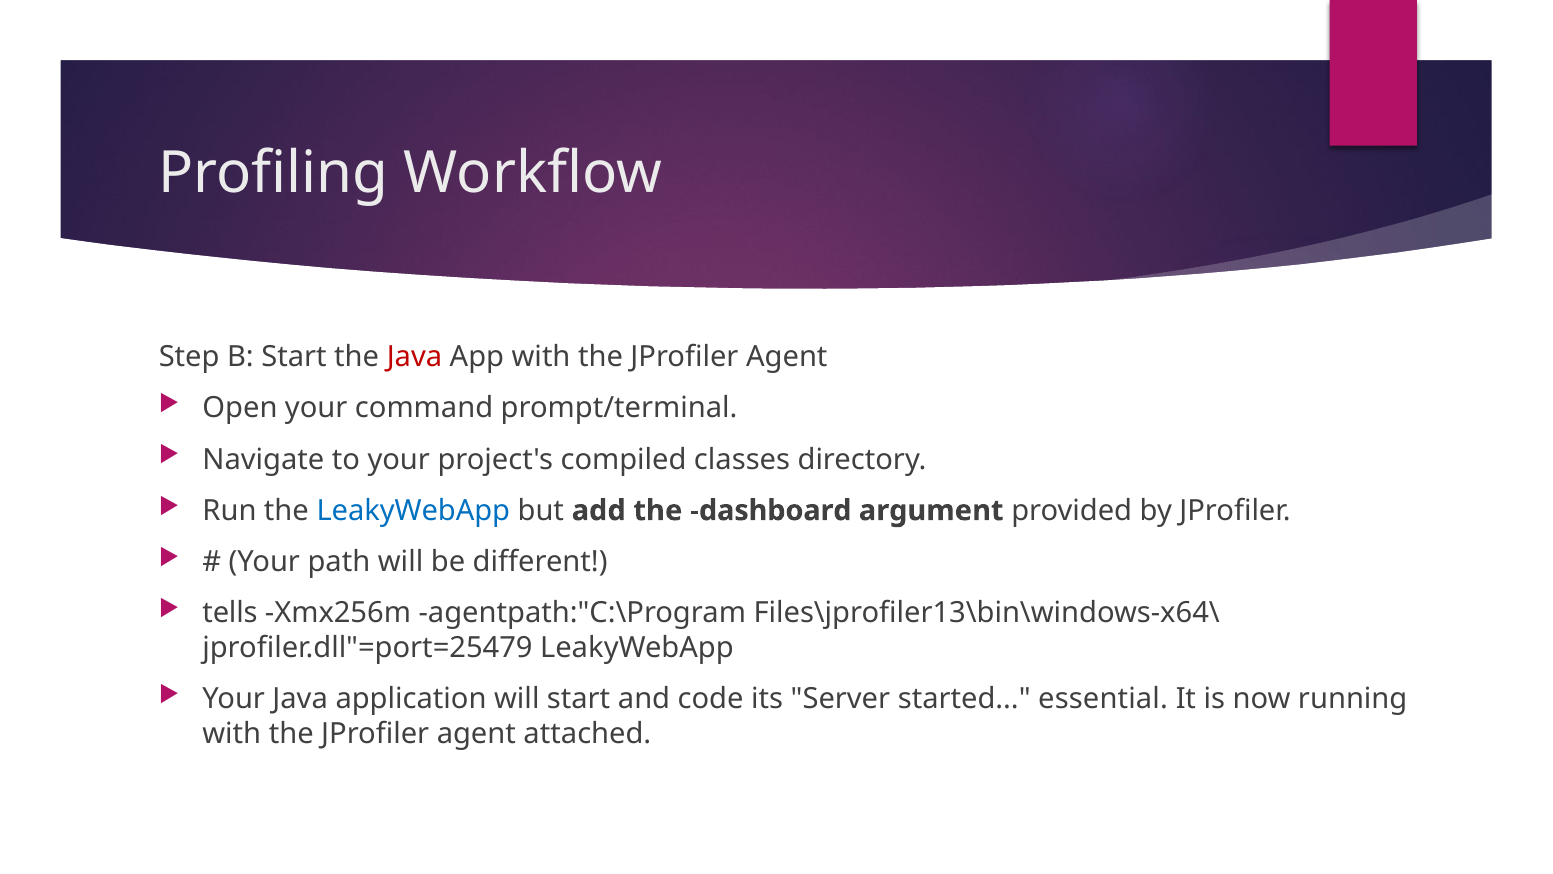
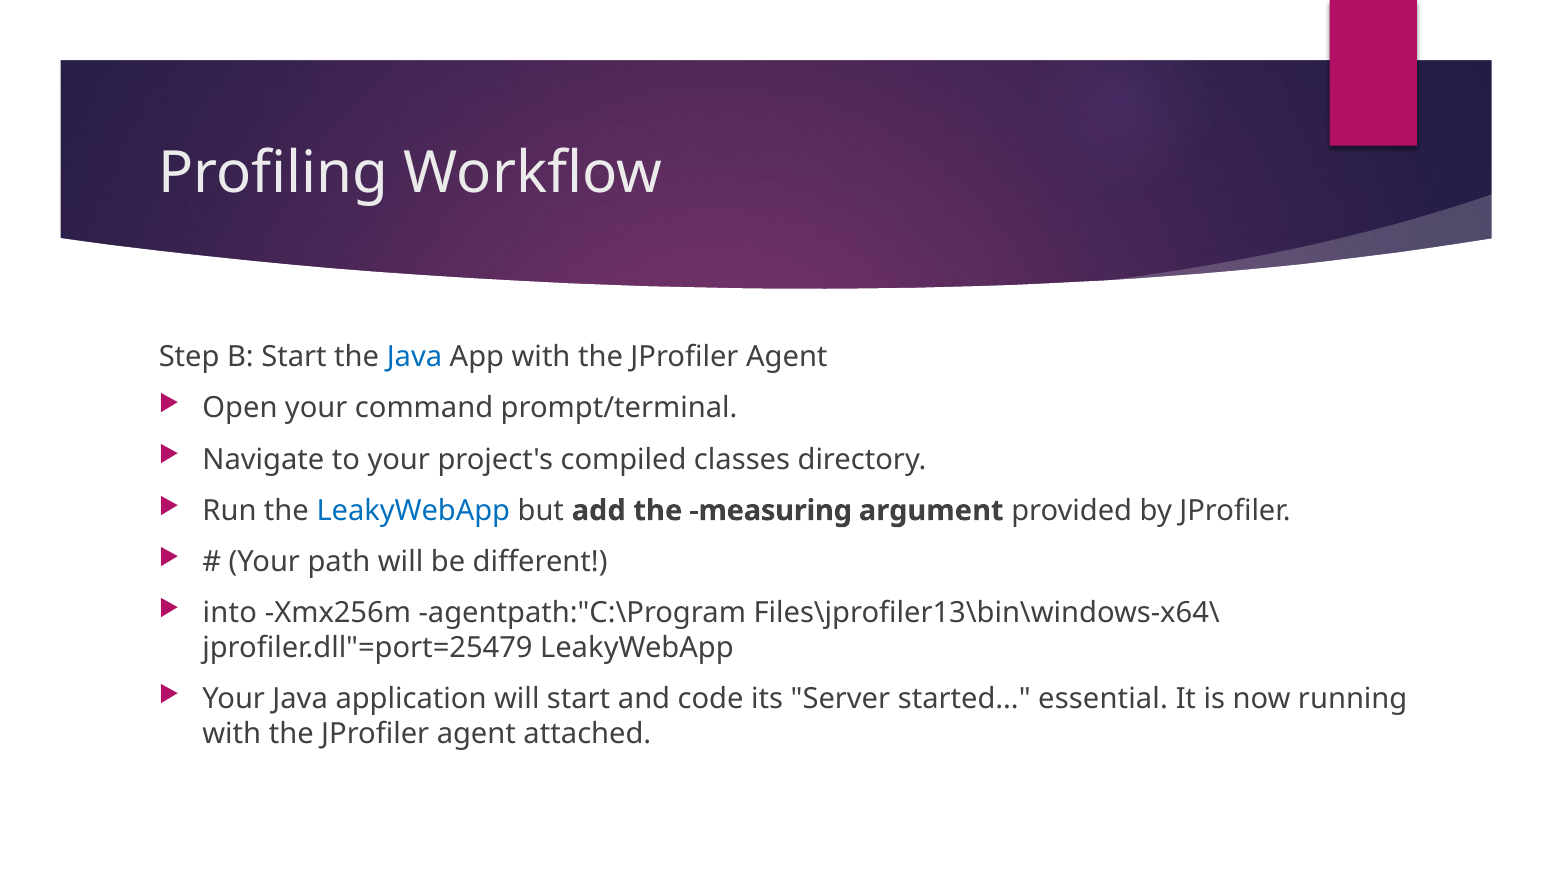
Java colour: red -> blue (414, 357)
dashboard: dashboard -> measuring (771, 510)
tells: tells -> into (230, 613)
